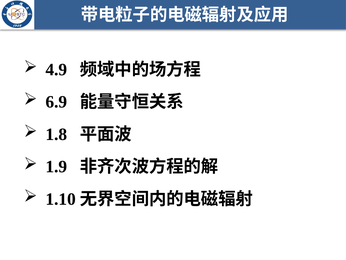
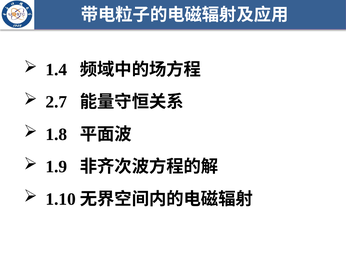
4.9: 4.9 -> 1.4 (56, 69)
6.9: 6.9 -> 2.7 (56, 102)
